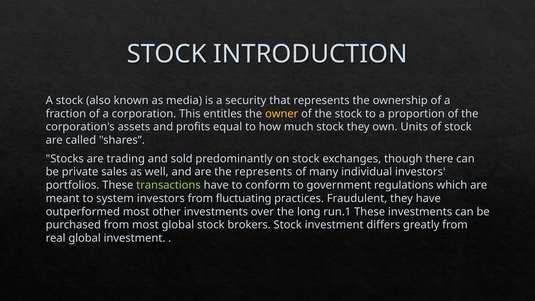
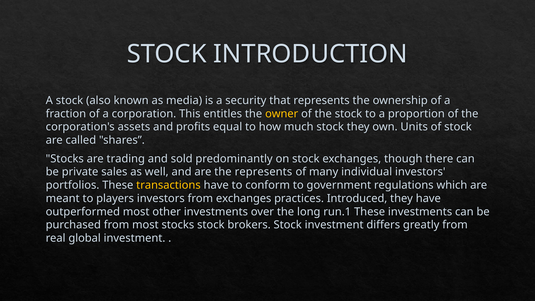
transactions colour: light green -> yellow (168, 185)
system: system -> players (115, 198)
from fluctuating: fluctuating -> exchanges (244, 198)
Fraudulent: Fraudulent -> Introduced (357, 198)
most global: global -> stocks (178, 225)
